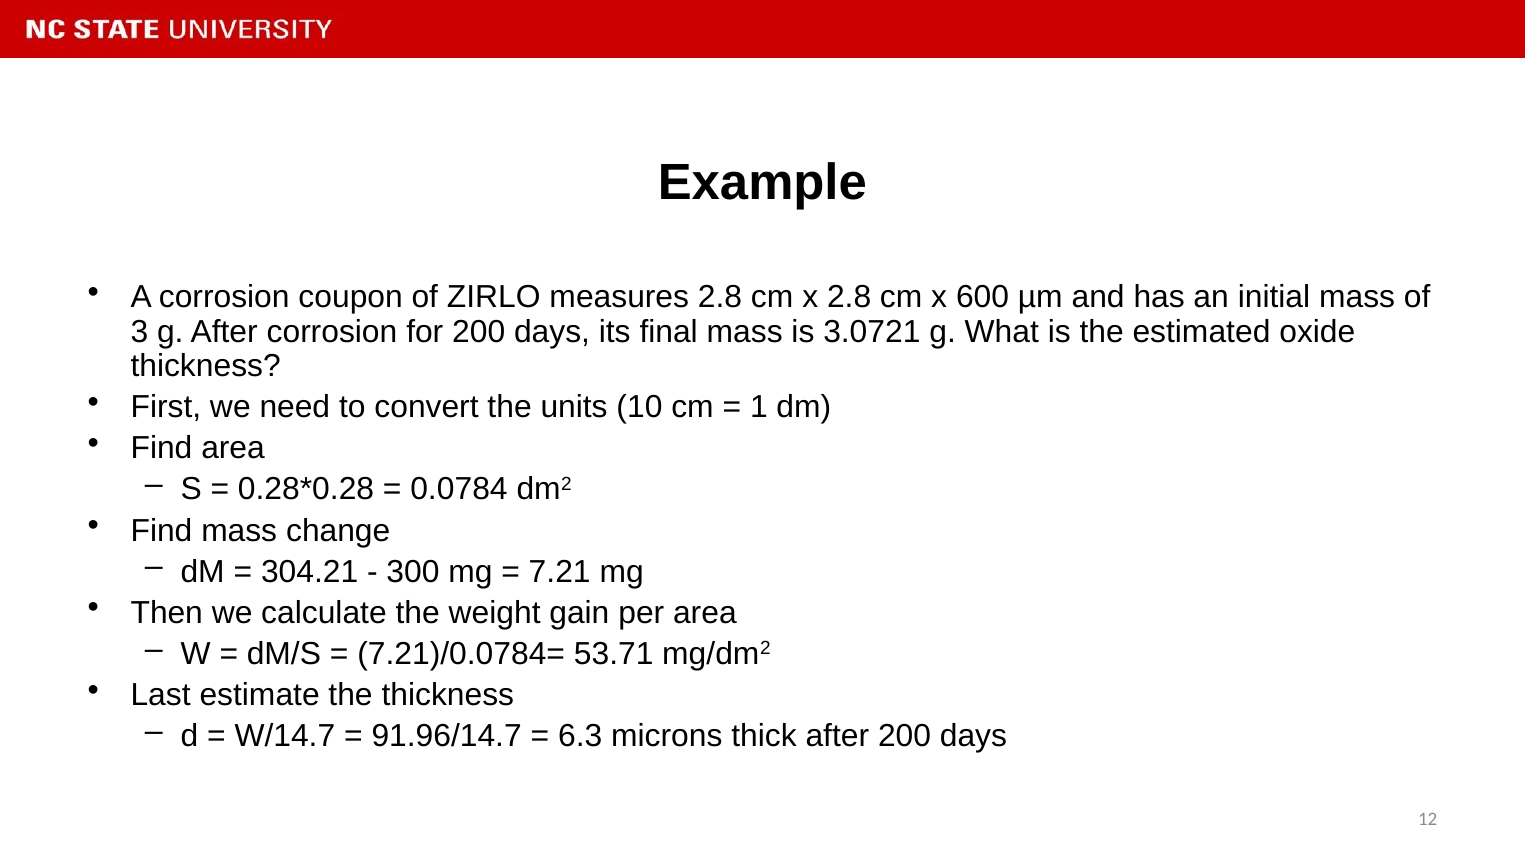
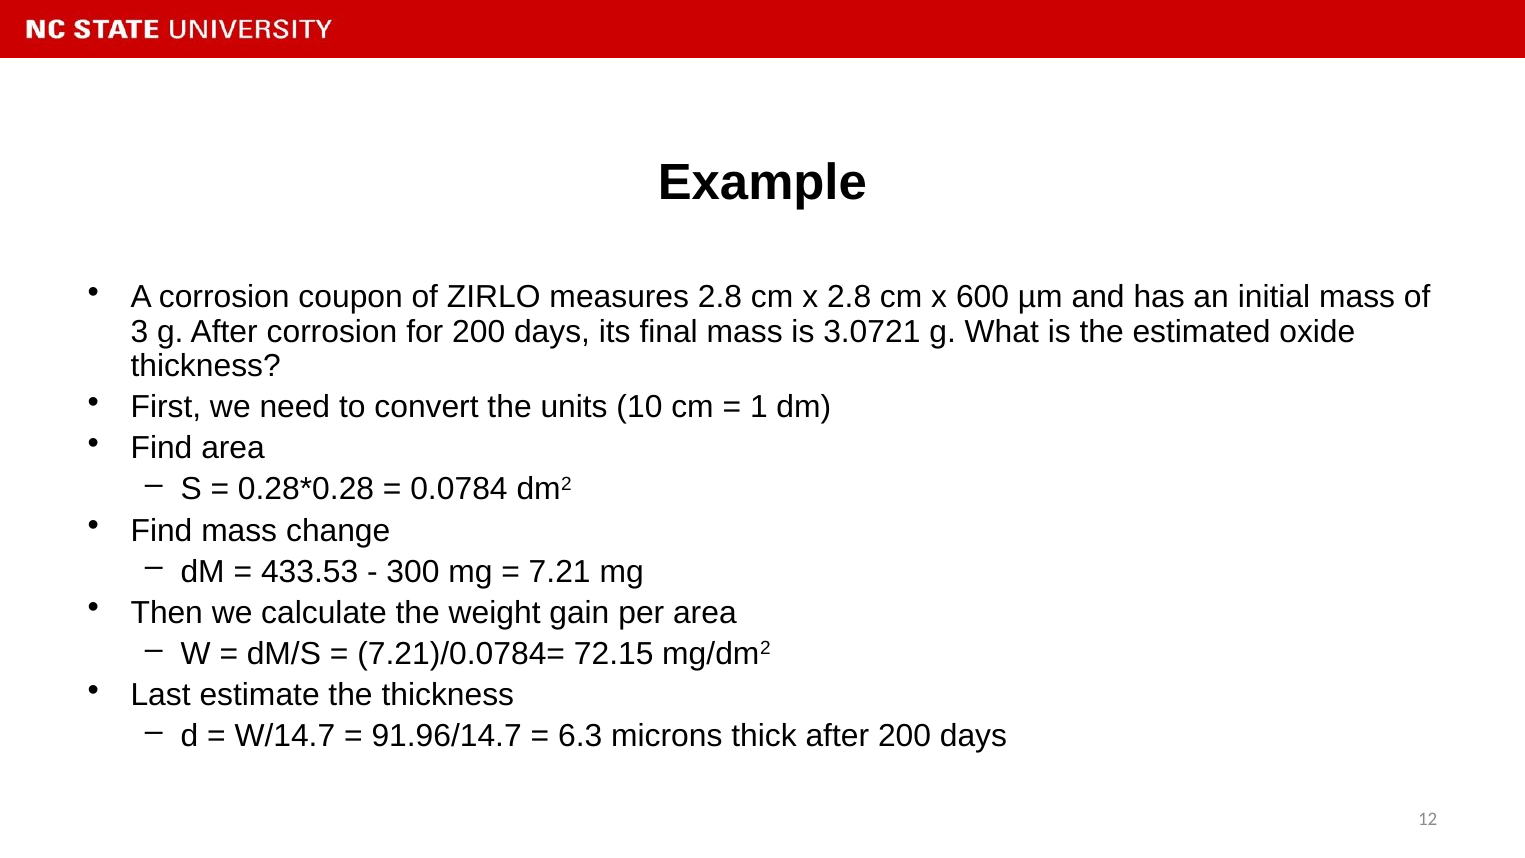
304.21: 304.21 -> 433.53 (310, 572)
53.71: 53.71 -> 72.15 (614, 654)
